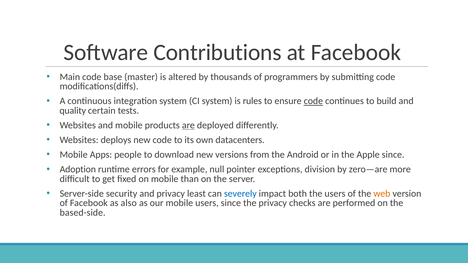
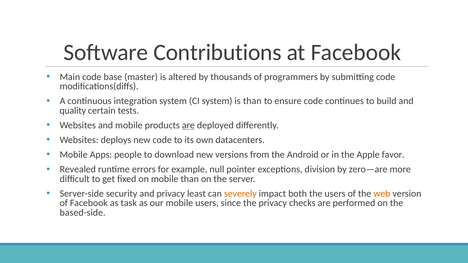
is rules: rules -> than (252, 101)
code underline: present -> none (313, 101)
Apple since: since -> favor (393, 155)
Adoption: Adoption -> Revealed (78, 170)
severely colour: blue -> orange (240, 194)
also: also -> task (129, 203)
